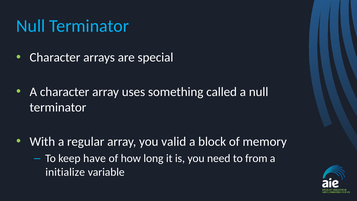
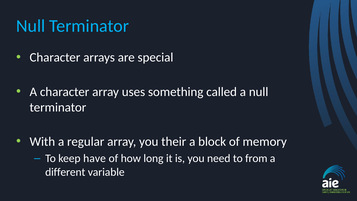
valid: valid -> their (174, 141)
initialize: initialize -> different (65, 172)
